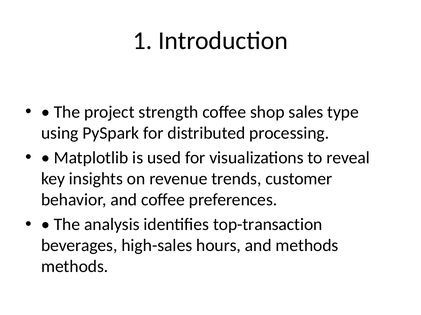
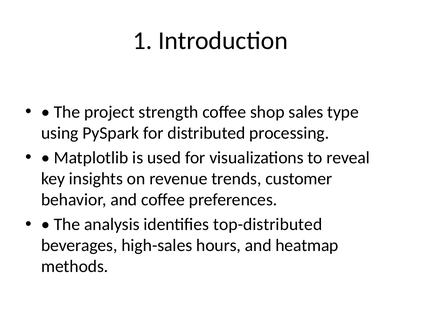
top-transaction: top-transaction -> top-distributed (268, 225)
and methods: methods -> heatmap (307, 246)
